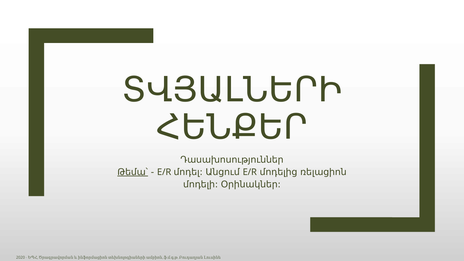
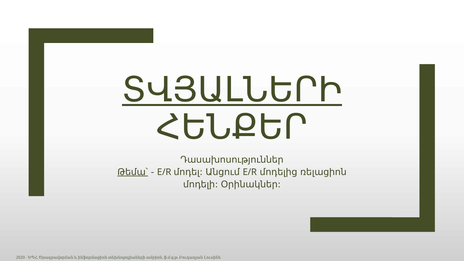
ՏՎՅԱԼՆԵՐԻ underline: none -> present (232, 90)
